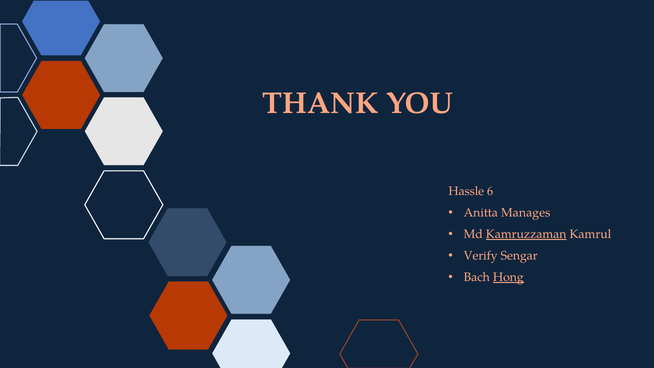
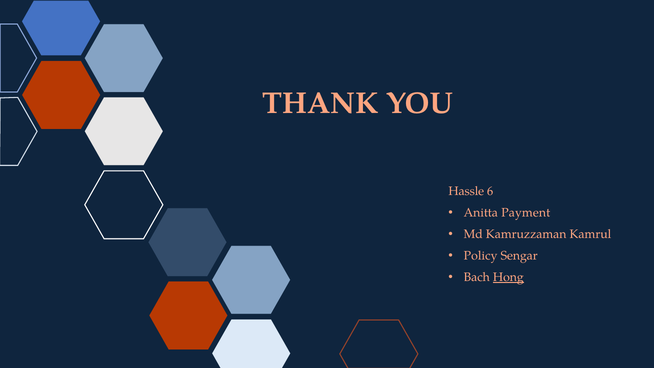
Manages: Manages -> Payment (526, 213)
Kamruzzaman underline: present -> none (526, 234)
Verify: Verify -> Policy (481, 256)
